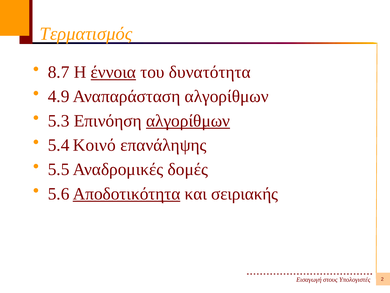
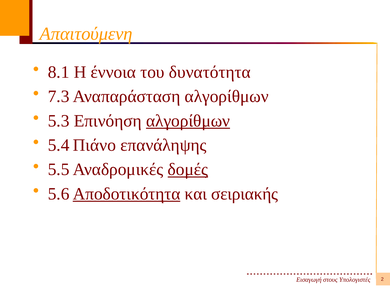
Τερματισμός: Τερματισμός -> Απαιτούμενη (86, 34)
8.7: 8.7 -> 8.1 (59, 72)
έννοια underline: present -> none (113, 72)
4.9: 4.9 -> 7.3 (59, 96)
Κοινό: Κοινό -> Πιάνο (94, 145)
δομές underline: none -> present (188, 169)
